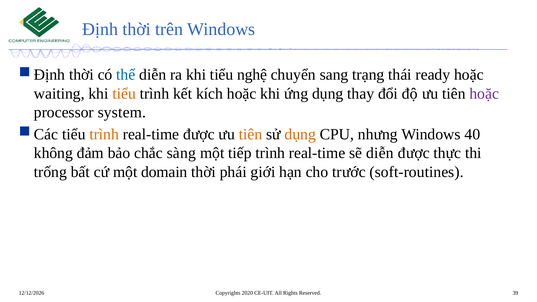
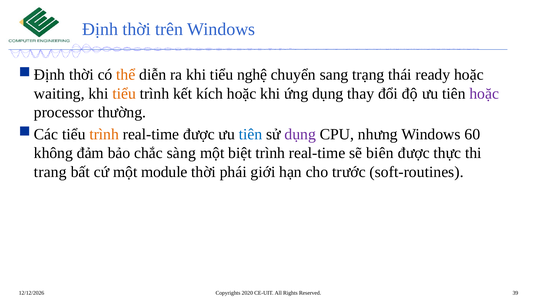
thể colour: blue -> orange (126, 75)
system: system -> thường (122, 112)
tiên colour: orange -> blue (250, 134)
dụng colour: orange -> purple (300, 134)
40: 40 -> 60 (472, 134)
tiếp: tiếp -> biệt (240, 153)
sẽ diễn: diễn -> biên (380, 153)
trống: trống -> trang (50, 172)
domain: domain -> module (164, 172)
